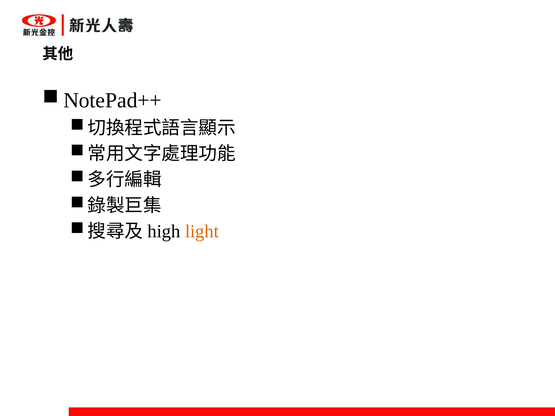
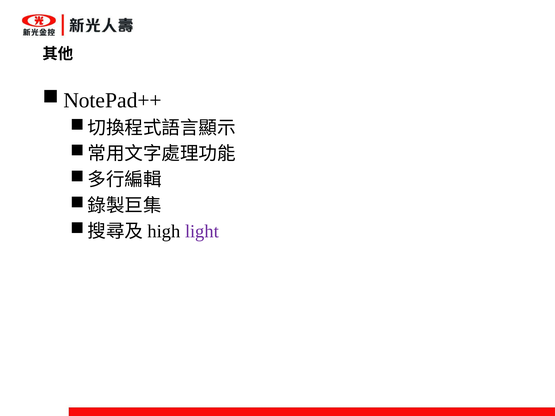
light colour: orange -> purple (202, 232)
